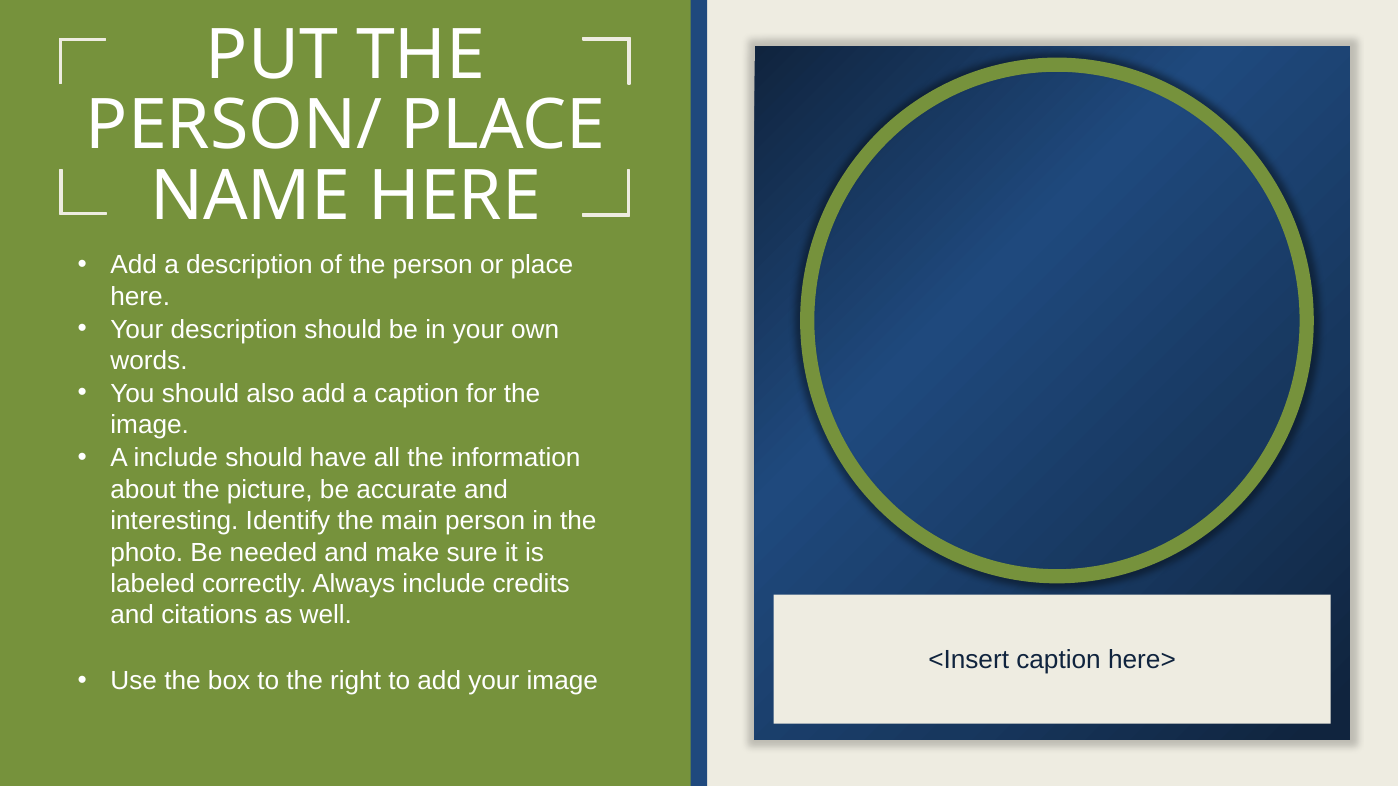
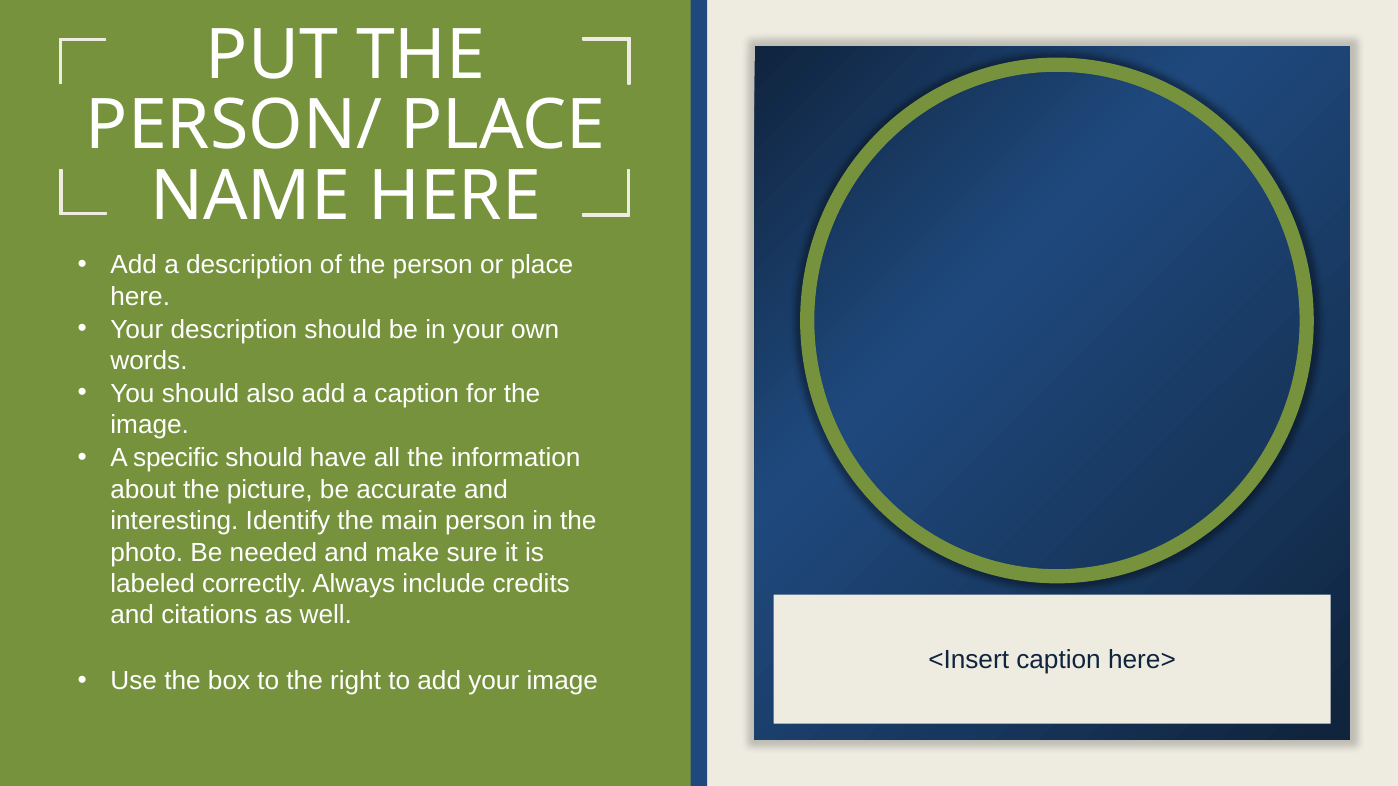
A include: include -> specific (176, 458)
